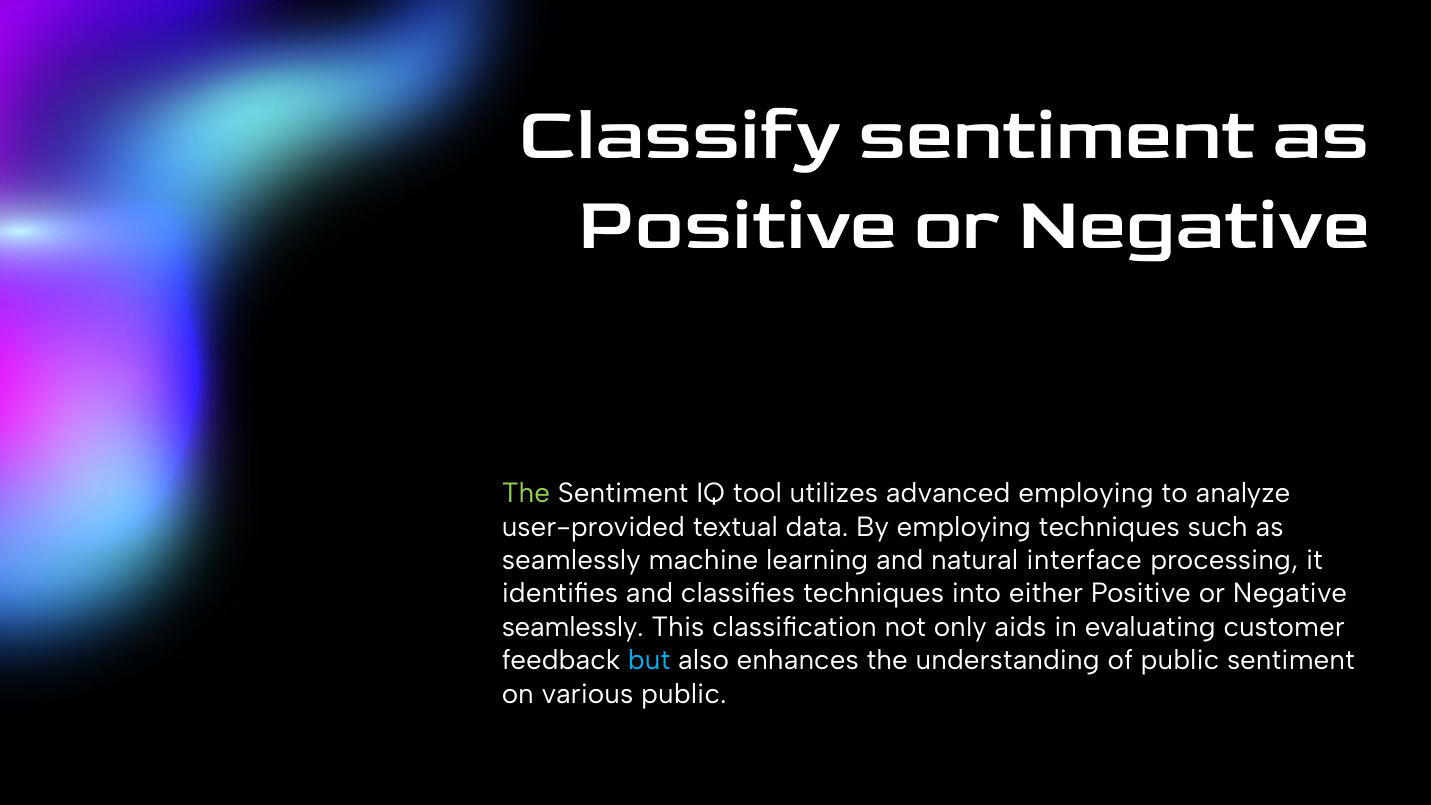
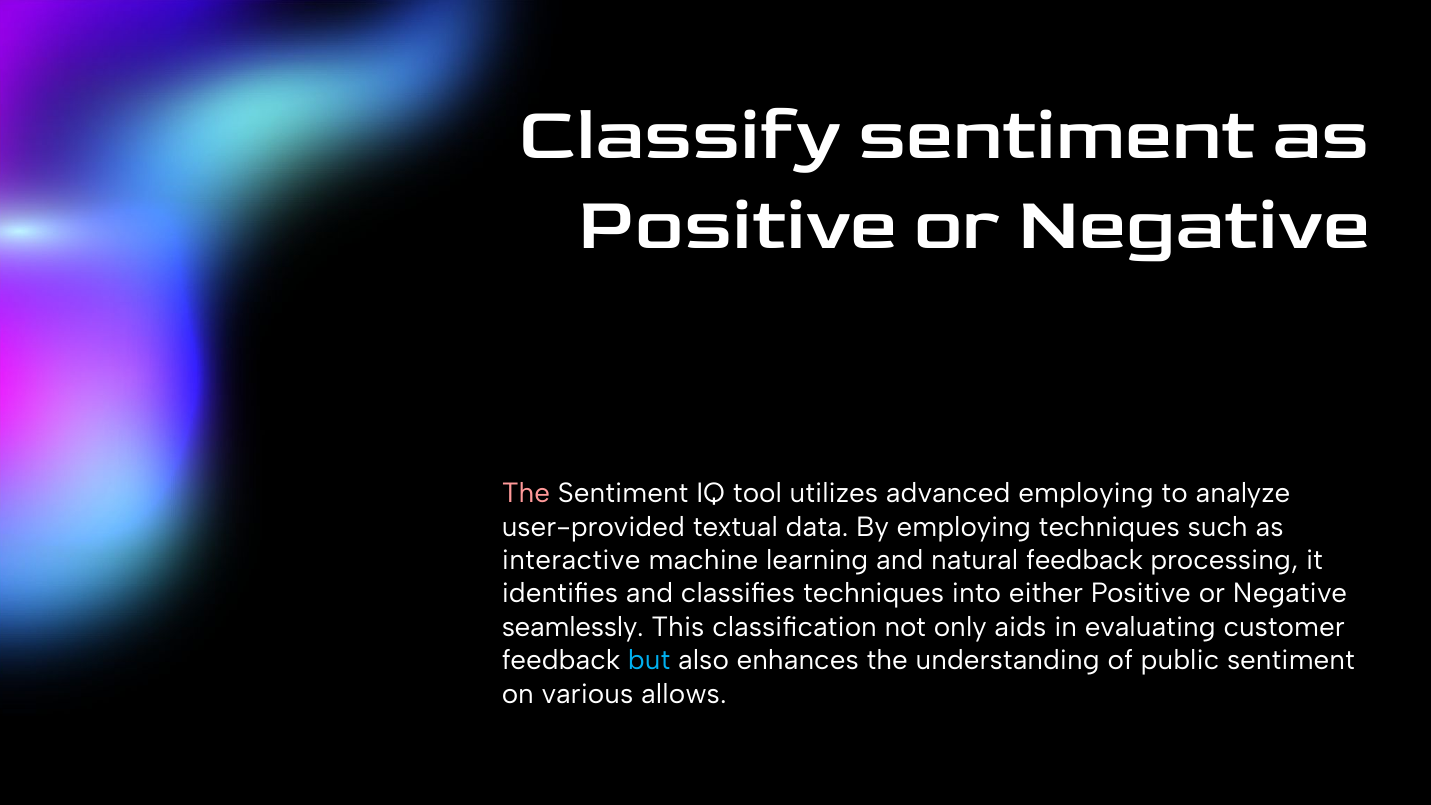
The colour: light green -> pink (526, 493)
seamlessly: seamlessly -> interactive (571, 560)
natural interface: interface -> feedback (1084, 560)
various public: public -> allows (684, 694)
